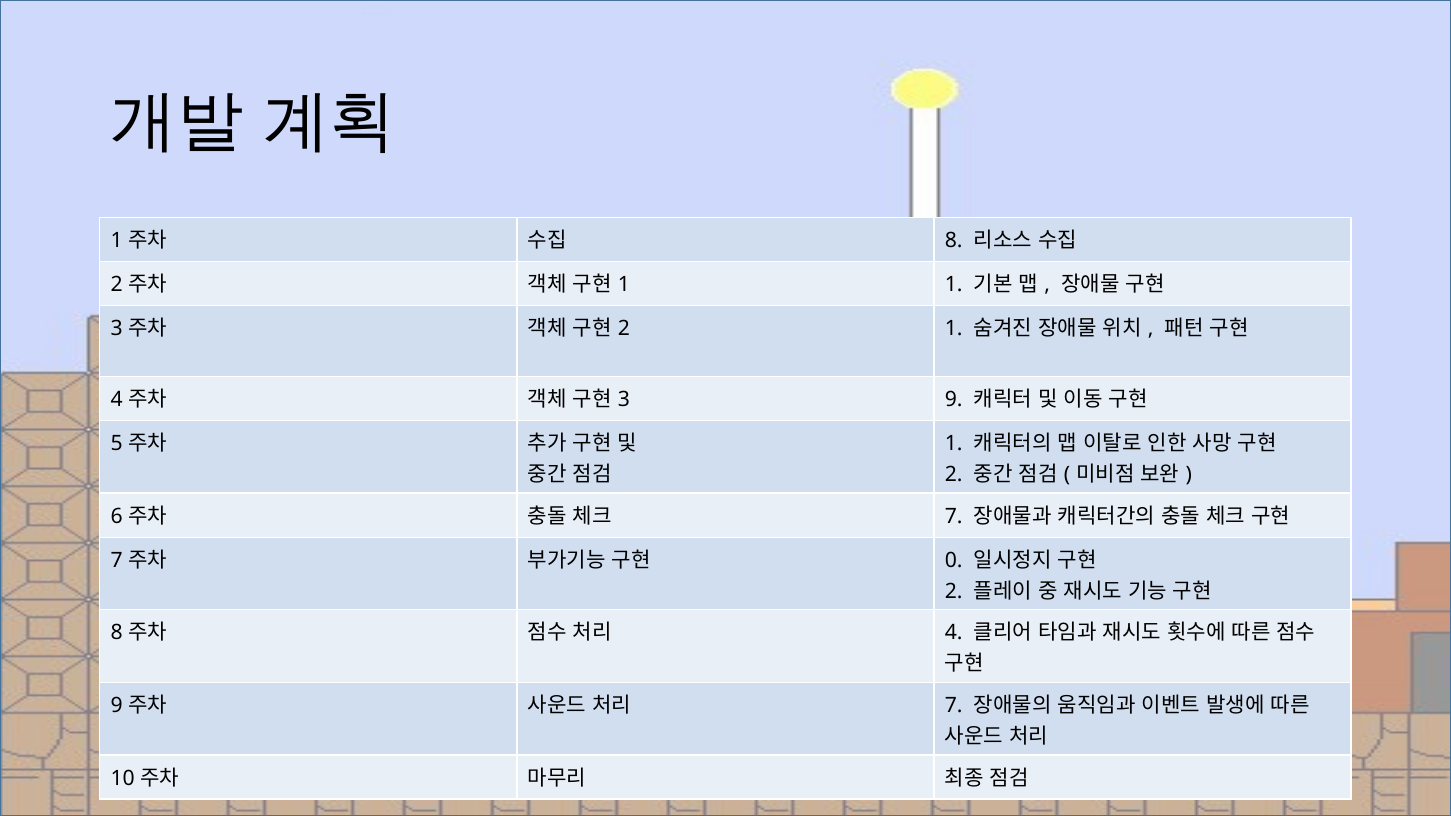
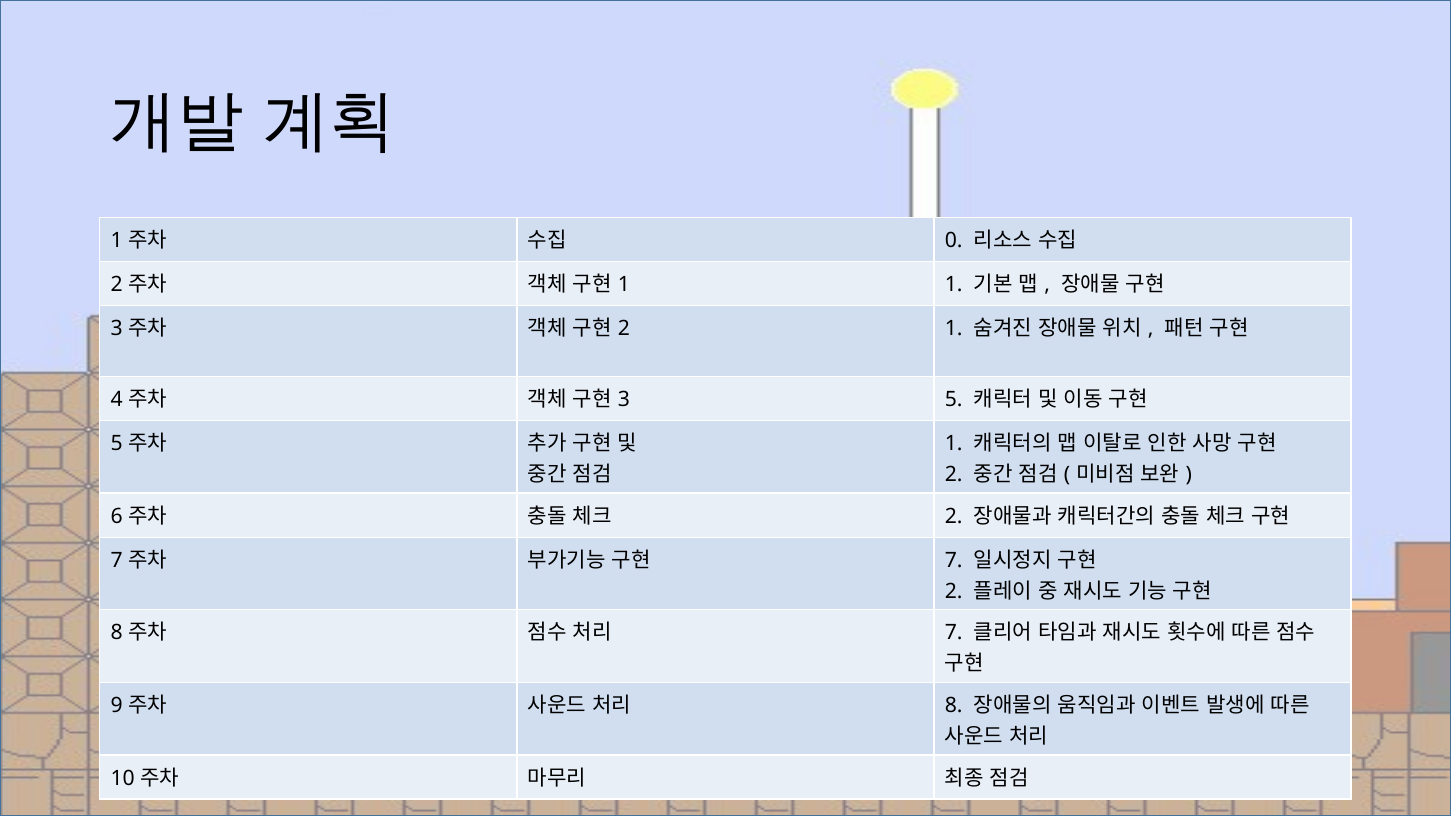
8: 8 -> 0 (954, 240)
9: 9 -> 5 (954, 400)
7: 7 -> 2 (954, 516)
0: 0 -> 7 (954, 560)
4: 4 -> 7 (954, 633)
7: 7 -> 8 (954, 706)
